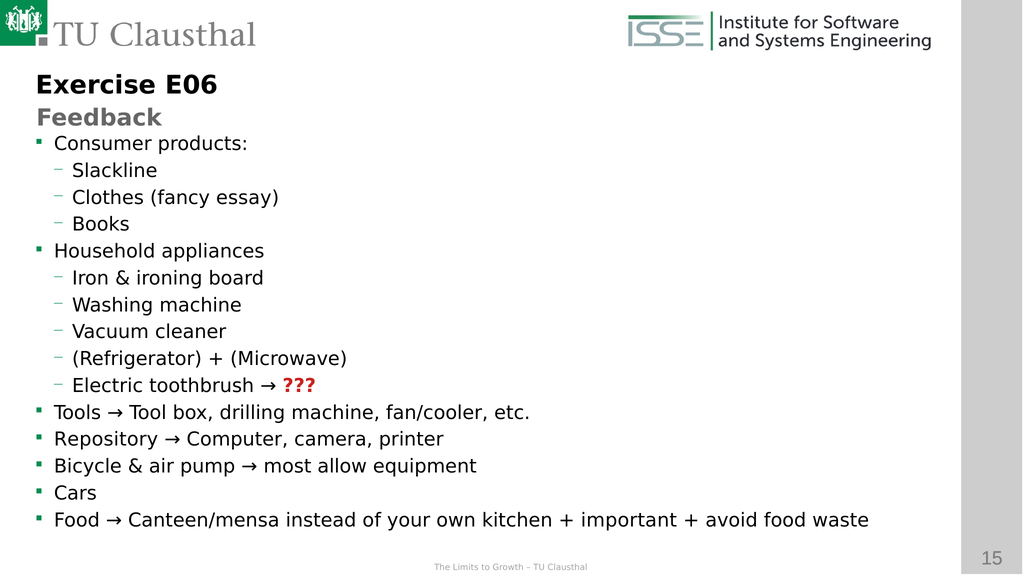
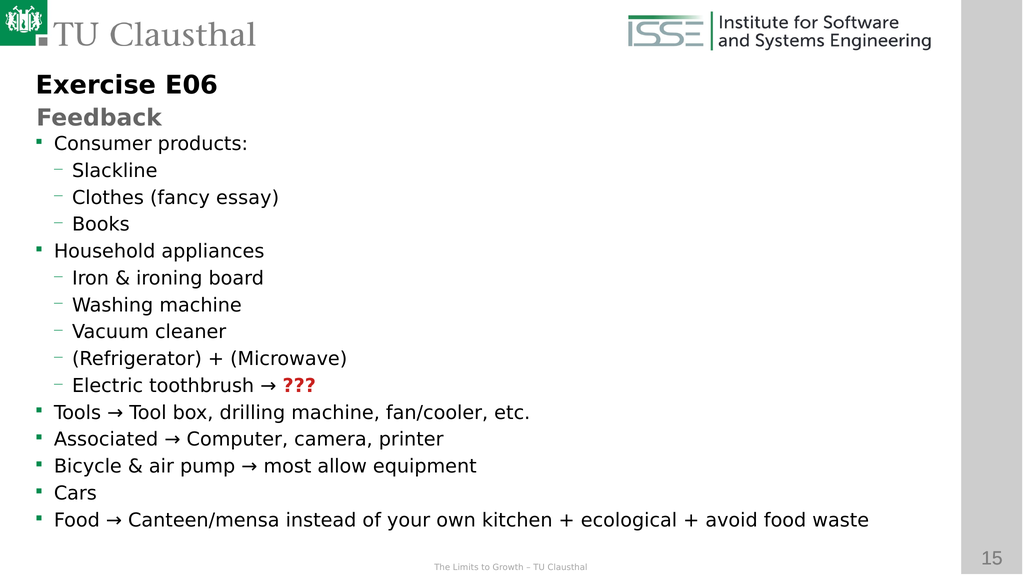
Repository: Repository -> Associated (106, 440)
important: important -> ecological (629, 520)
